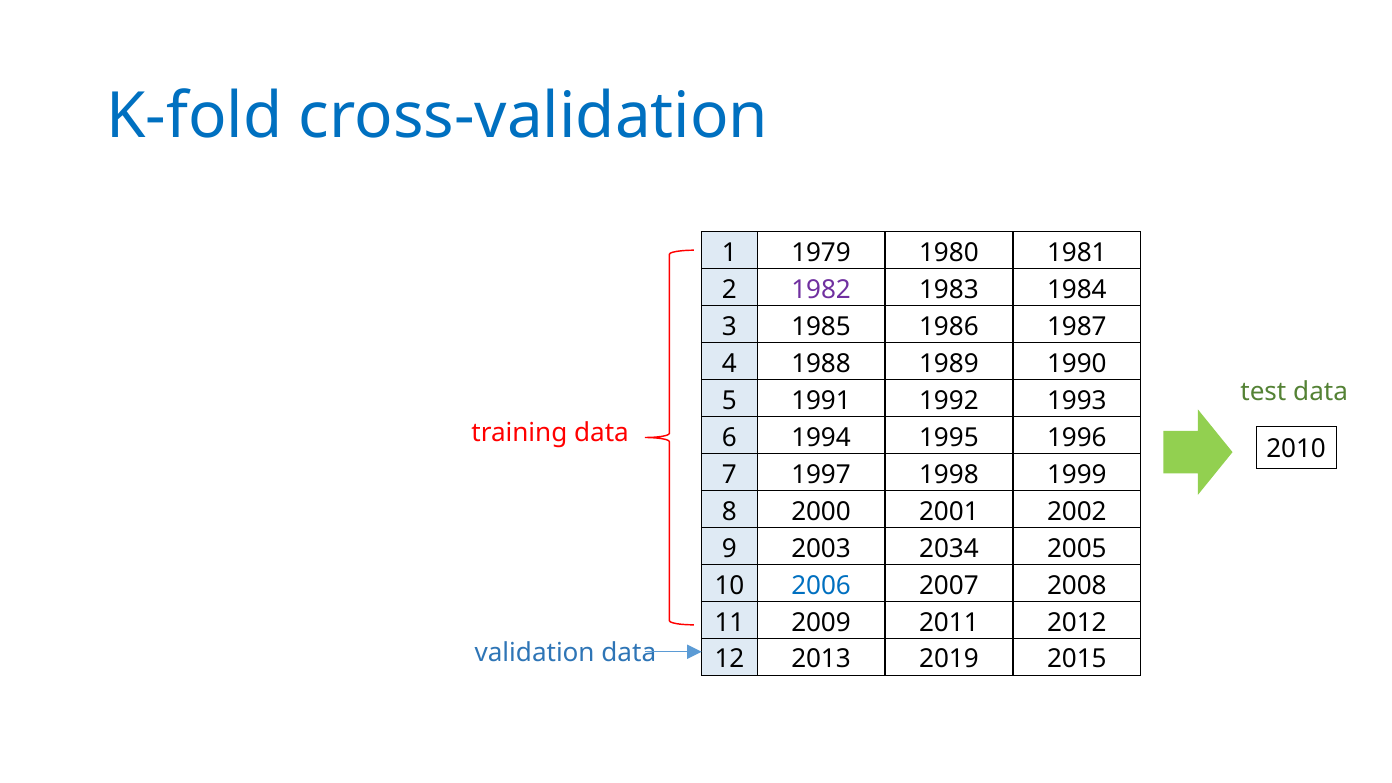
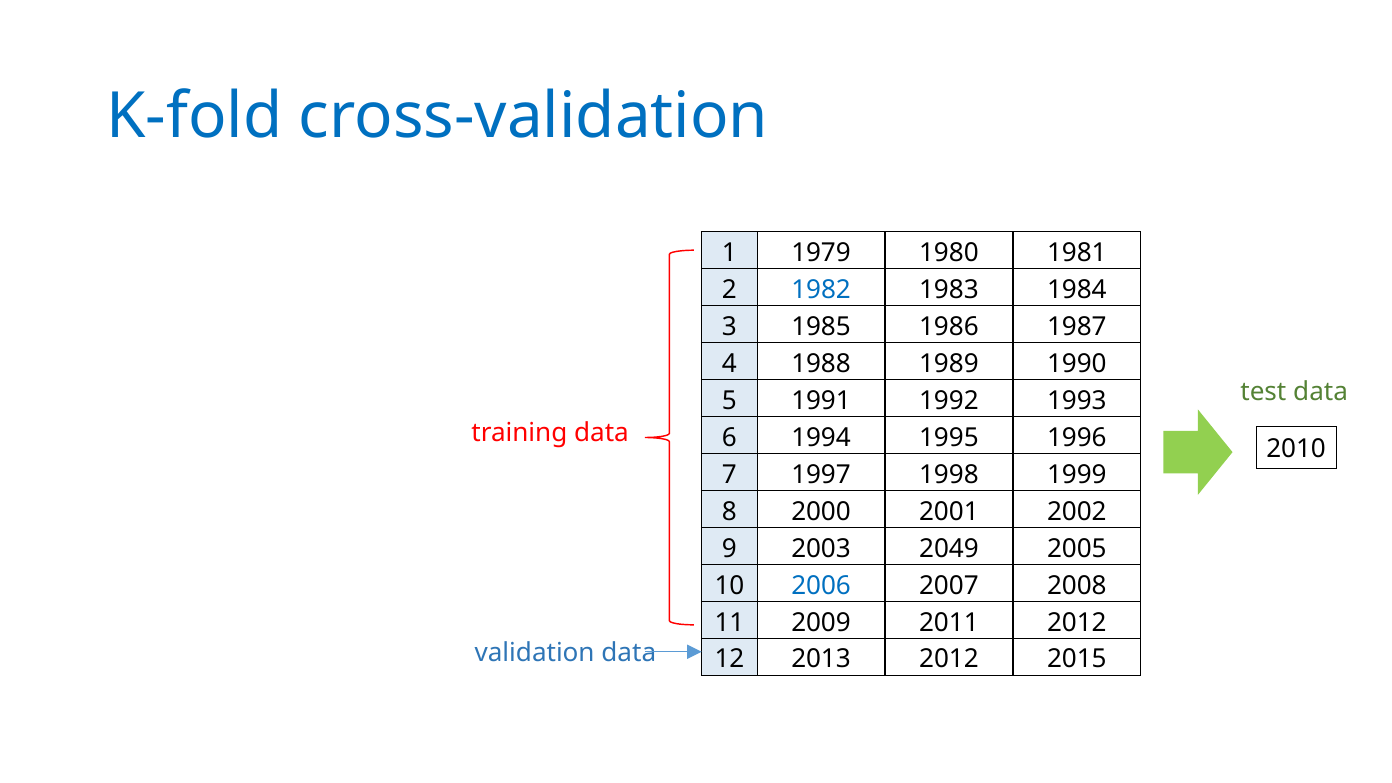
1982 colour: purple -> blue (821, 289)
2034: 2034 -> 2049 (949, 548)
2013 2019: 2019 -> 2012 (949, 659)
